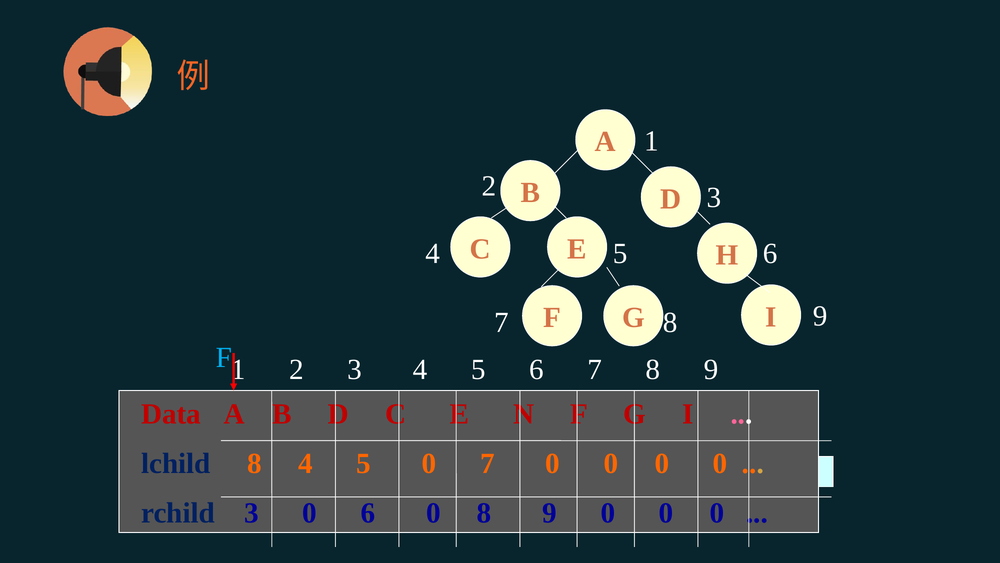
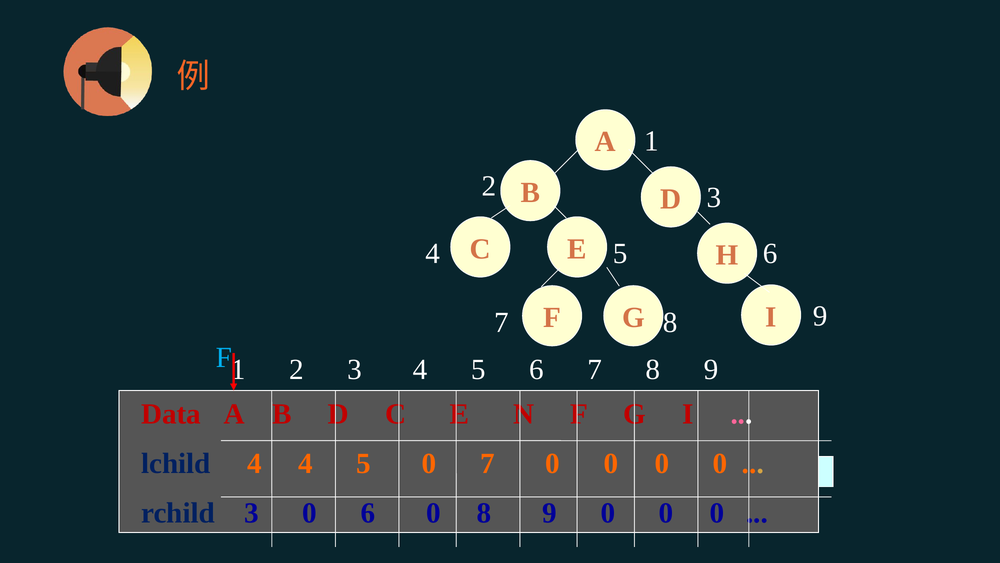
lchild 8: 8 -> 4 (255, 463)
